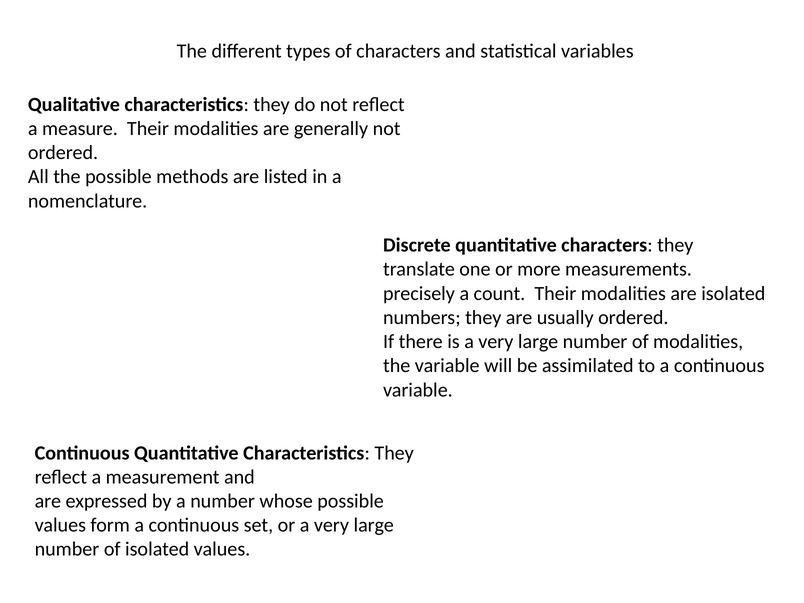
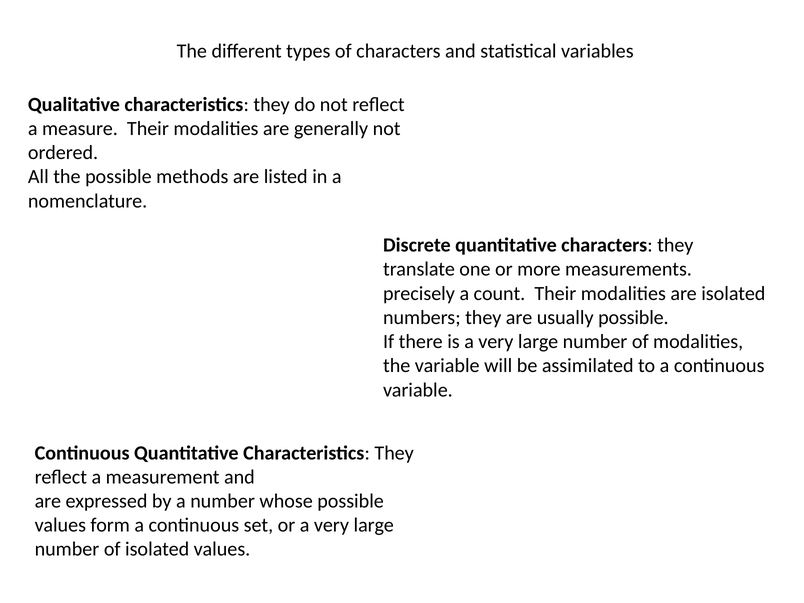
usually ordered: ordered -> possible (633, 318)
